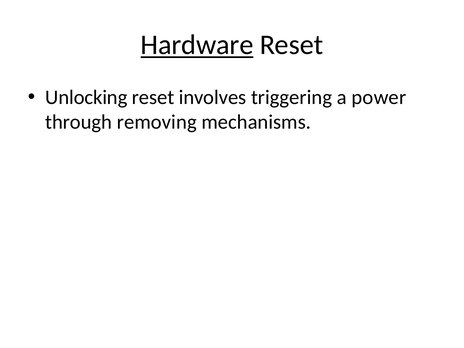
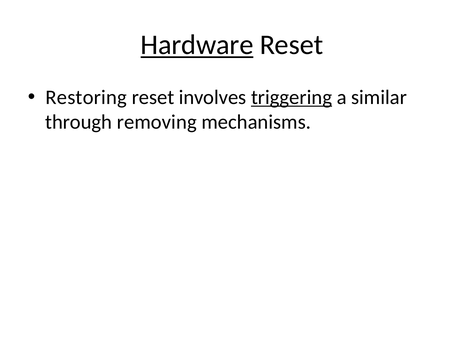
Unlocking: Unlocking -> Restoring (86, 97)
triggering underline: none -> present (292, 97)
power: power -> similar (379, 97)
